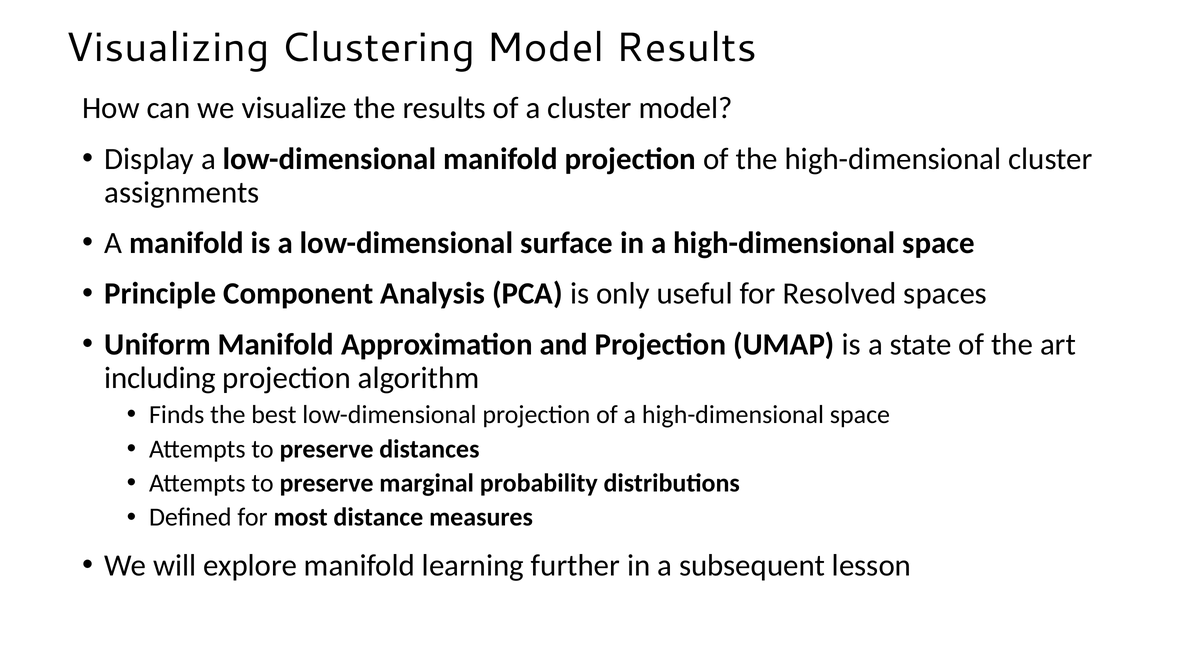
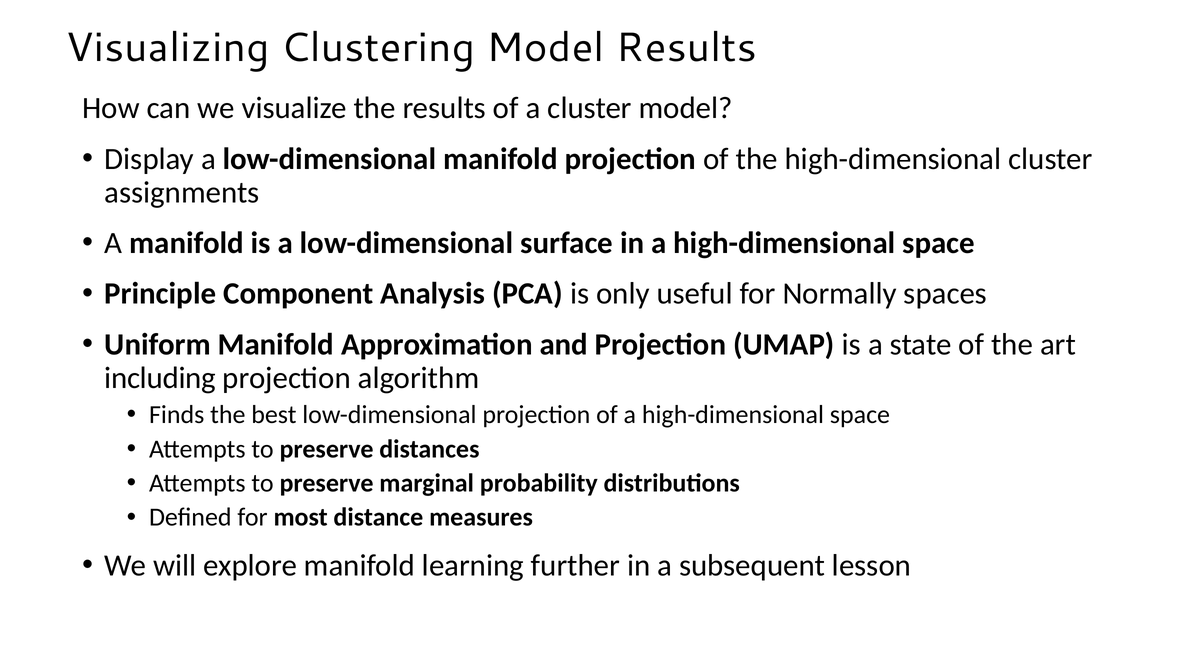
Resolved: Resolved -> Normally (840, 294)
